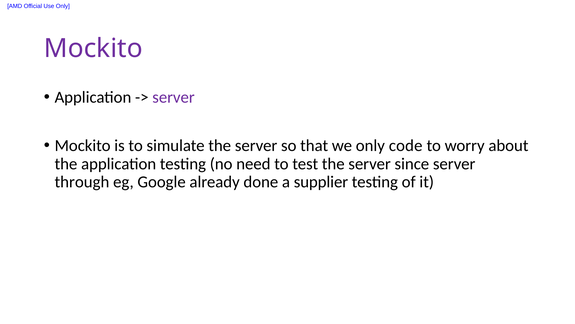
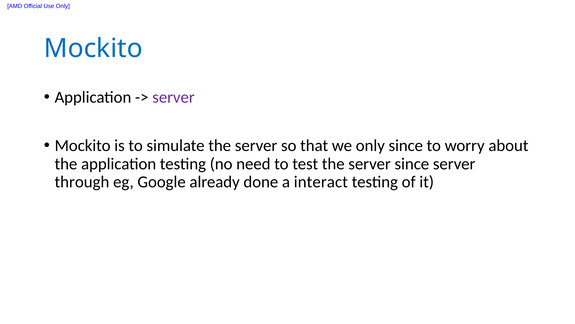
Mockito colour: purple -> blue (93, 48)
only code: code -> since (406, 145)
supplier: supplier -> interact (321, 182)
